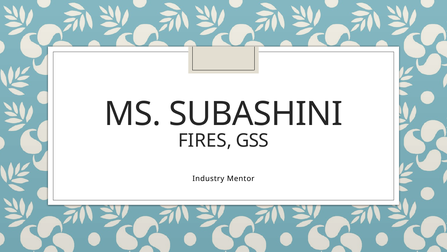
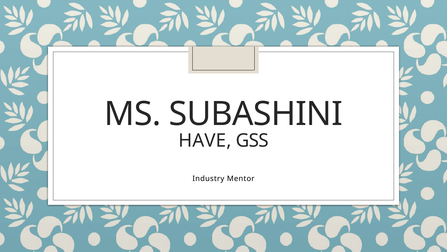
FIRES: FIRES -> HAVE (205, 140)
